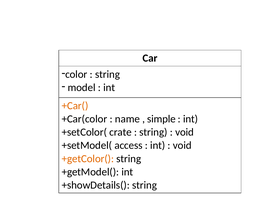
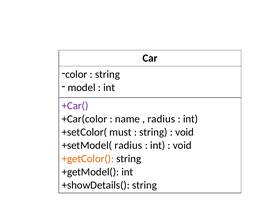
+Car( colour: orange -> purple (75, 106)
simple: simple -> radius (161, 119)
crate: crate -> must (120, 132)
+setModel( access: access -> radius (128, 146)
